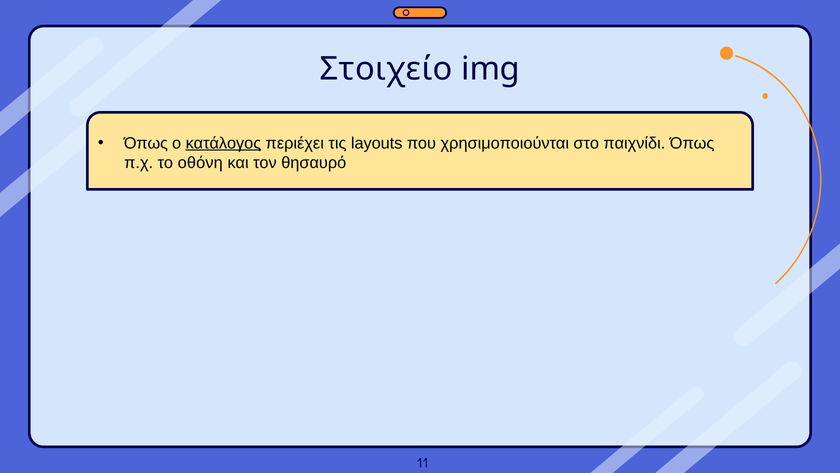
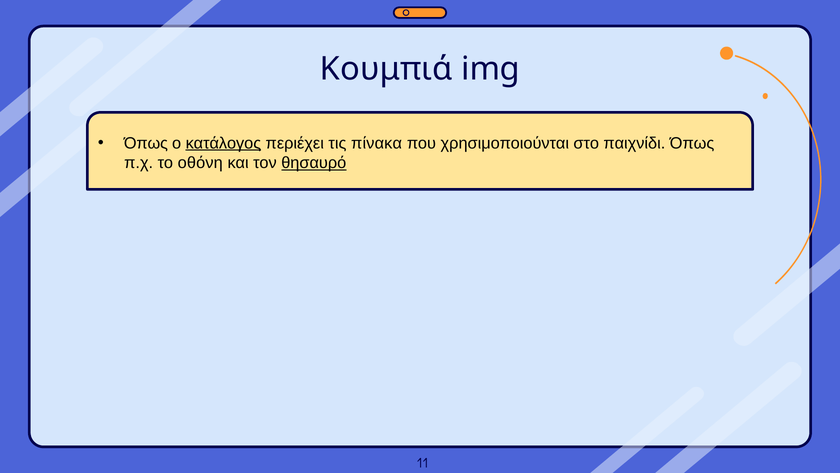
Στοιχείο: Στοιχείο -> Κουμπιά (386, 69)
layouts: layouts -> πίνακα (377, 143)
θησαυρό underline: none -> present (314, 163)
